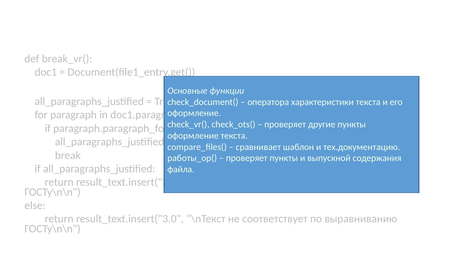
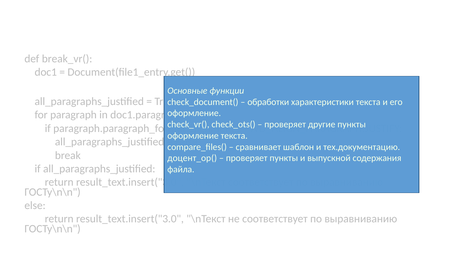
оператора: оператора -> обработки (268, 102)
работы_op(: работы_op( -> доцент_op( (192, 158)
